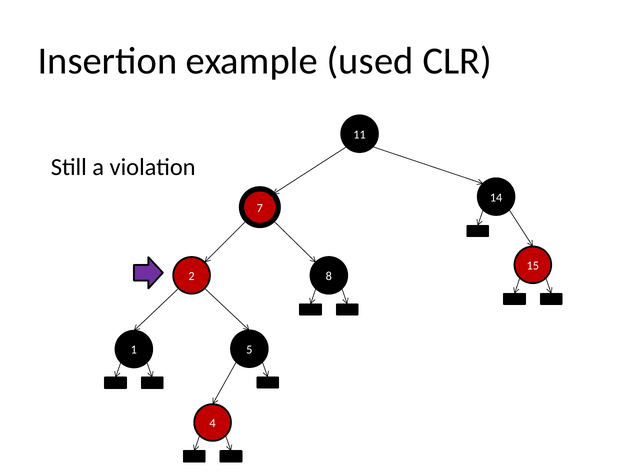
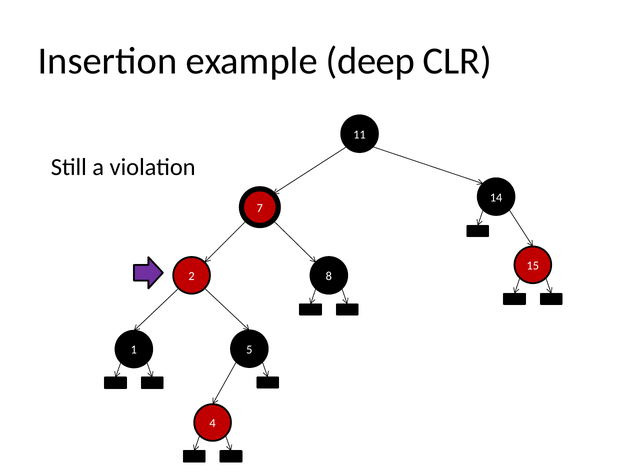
used: used -> deep (370, 61)
